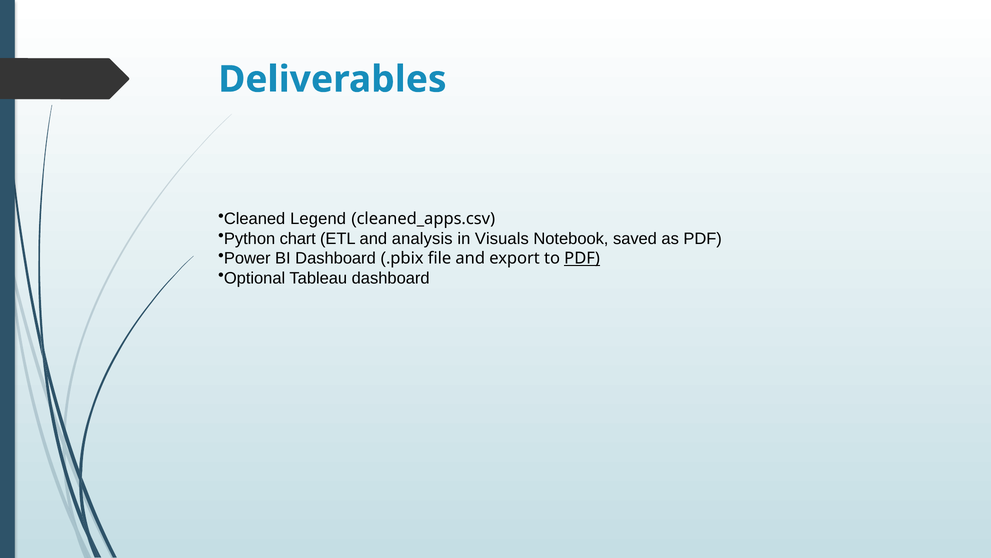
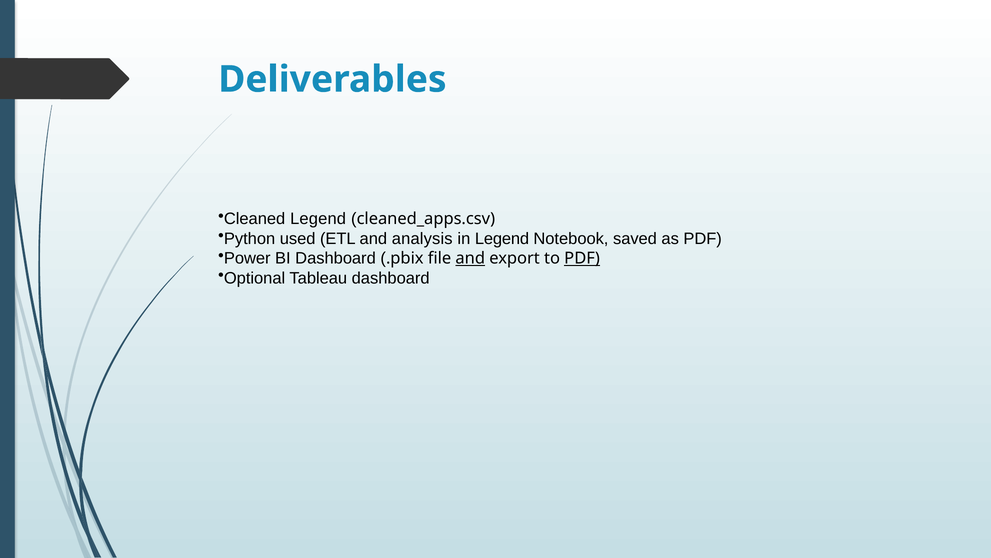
chart: chart -> used (298, 238)
in Visuals: Visuals -> Legend (502, 238)
and underline: none -> present (470, 258)
